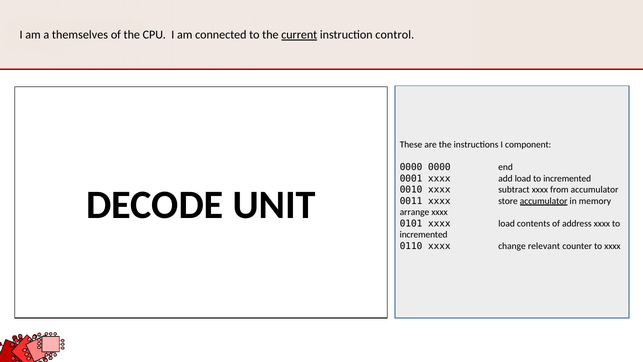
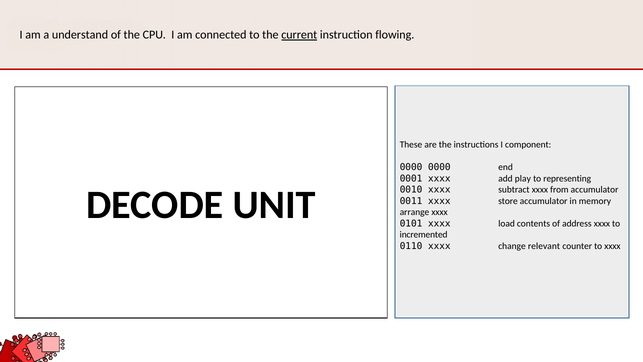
themselves: themselves -> understand (80, 35)
control: control -> flowing (395, 35)
add load: load -> play (523, 178)
incremented: incremented -> representing (567, 178)
accumulator underline: present -> none (544, 201)
